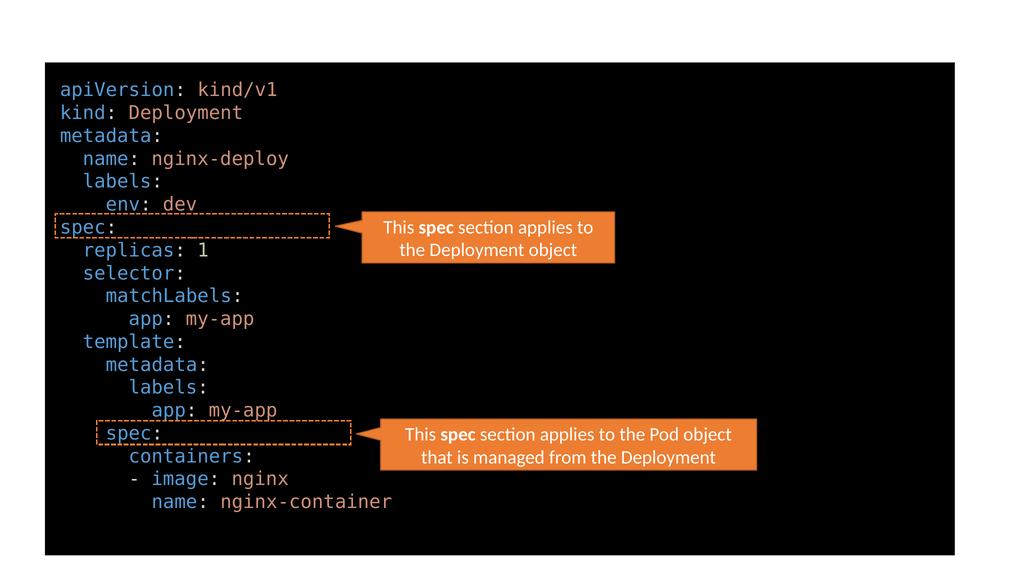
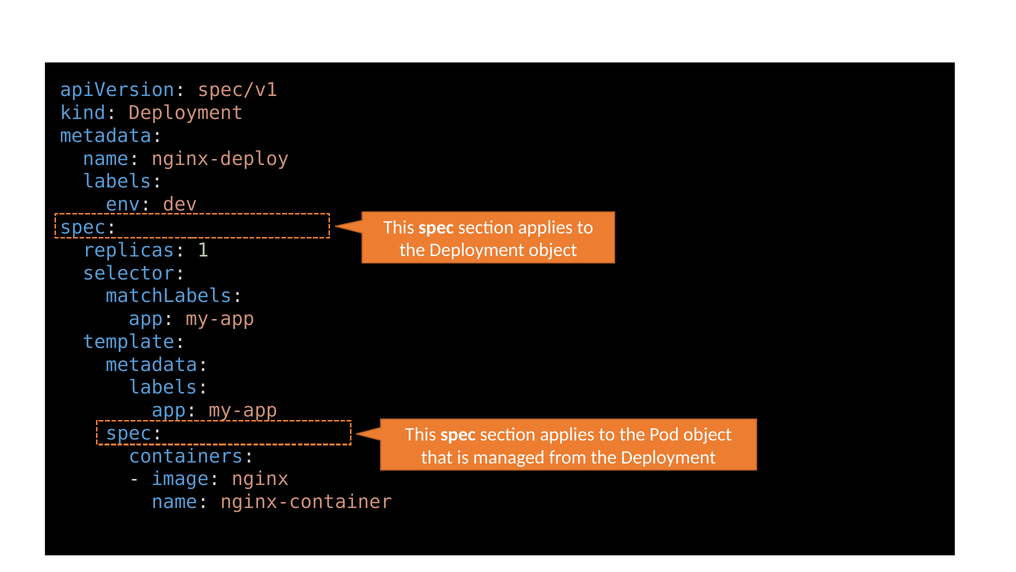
kind/v1: kind/v1 -> spec/v1 (238, 90)
